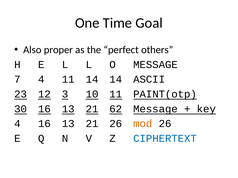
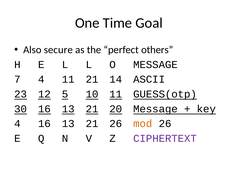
proper: proper -> secure (58, 50)
11 14: 14 -> 21 (92, 80)
3: 3 -> 5 (65, 94)
PAINT(otp: PAINT(otp -> GUESS(otp (165, 94)
62: 62 -> 20 (116, 109)
CIPHERTEXT colour: blue -> purple (165, 139)
